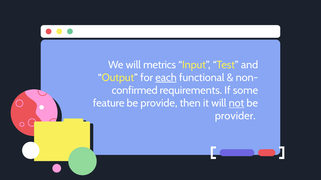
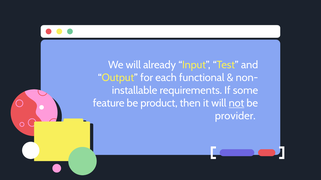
metrics: metrics -> already (160, 65)
each underline: present -> none (166, 78)
confirmed: confirmed -> installable (135, 91)
provide: provide -> product (159, 103)
